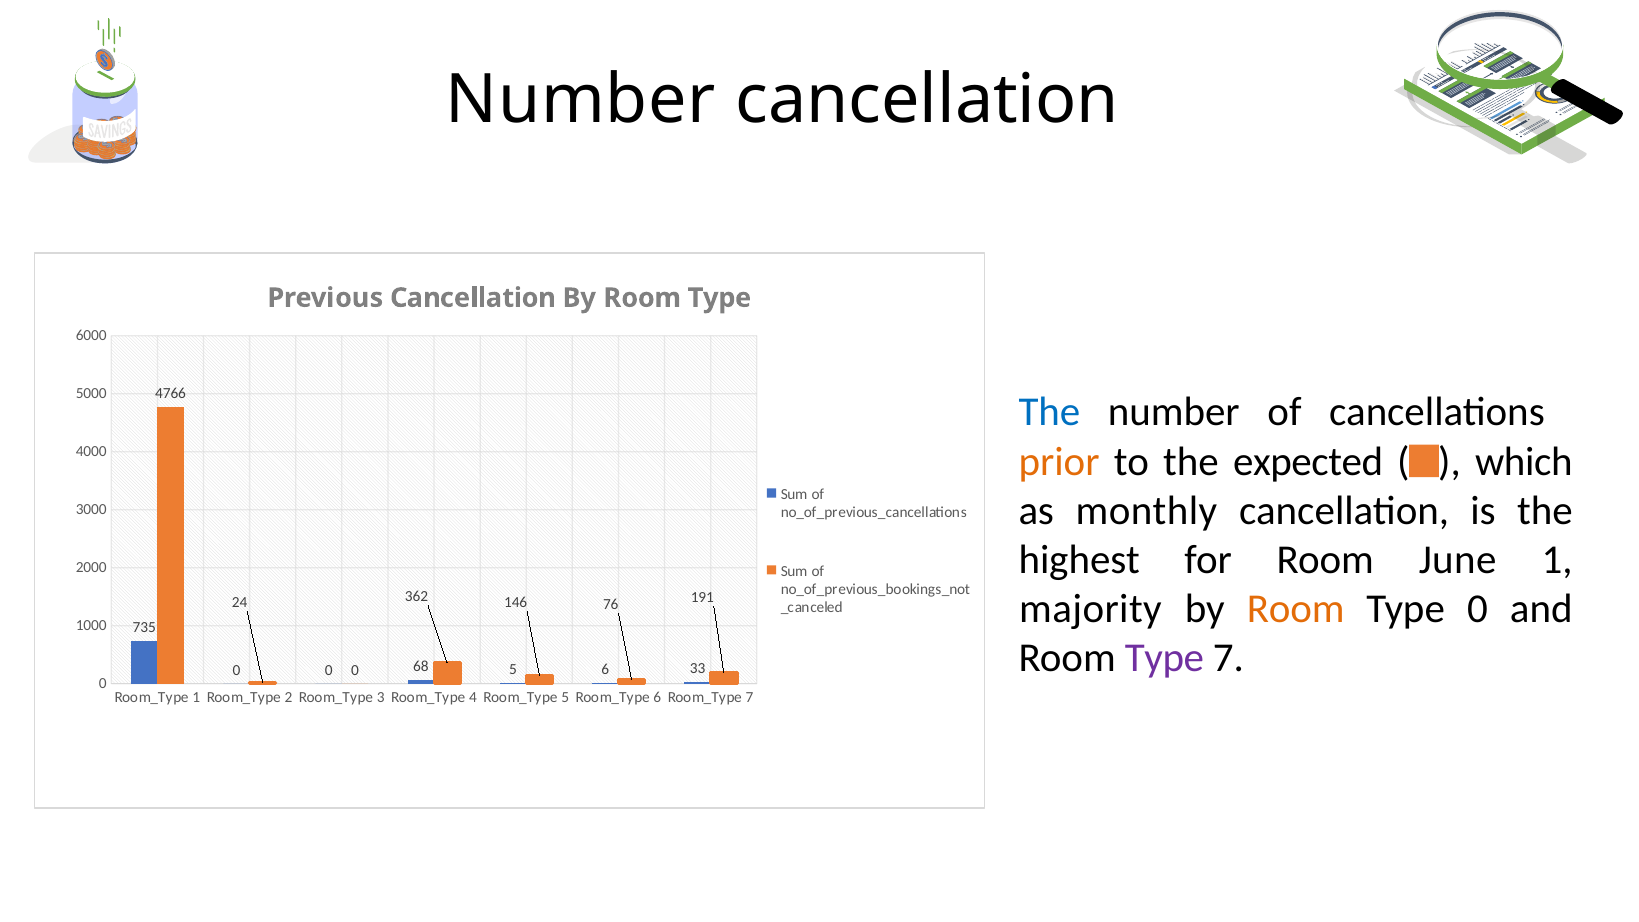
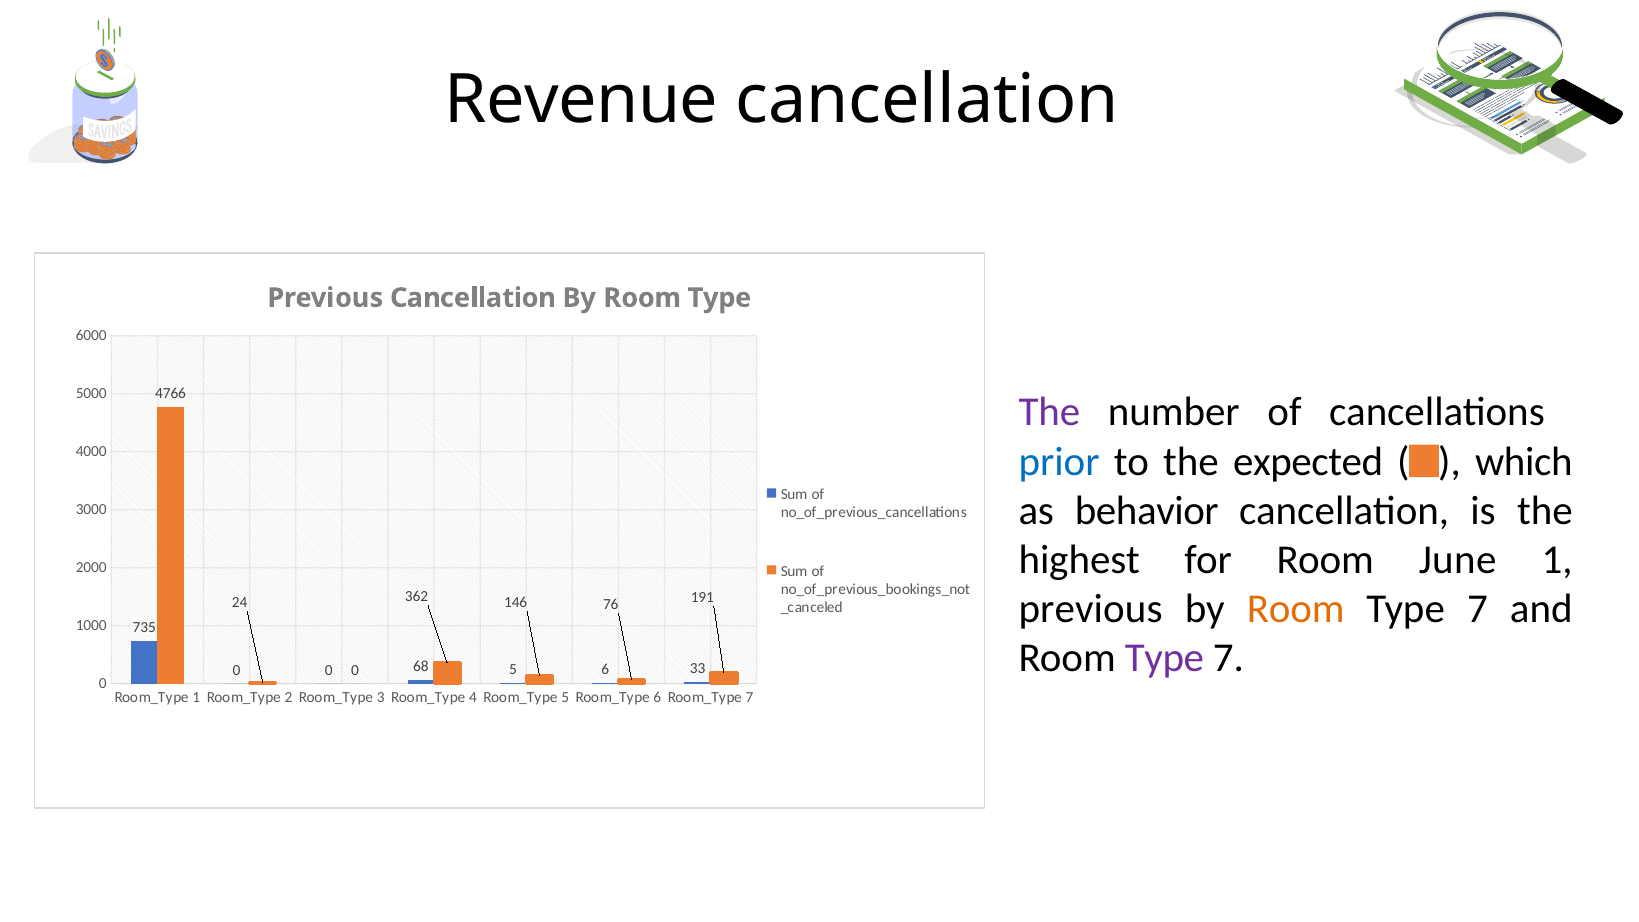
Number: Number -> Revenue (581, 100)
The colour: blue -> purple (1049, 412)
prior colour: orange -> blue (1059, 461)
monthly: monthly -> behavior (1147, 511)
majority: majority -> previous (1091, 609)
0: 0 -> 7 (1477, 609)
